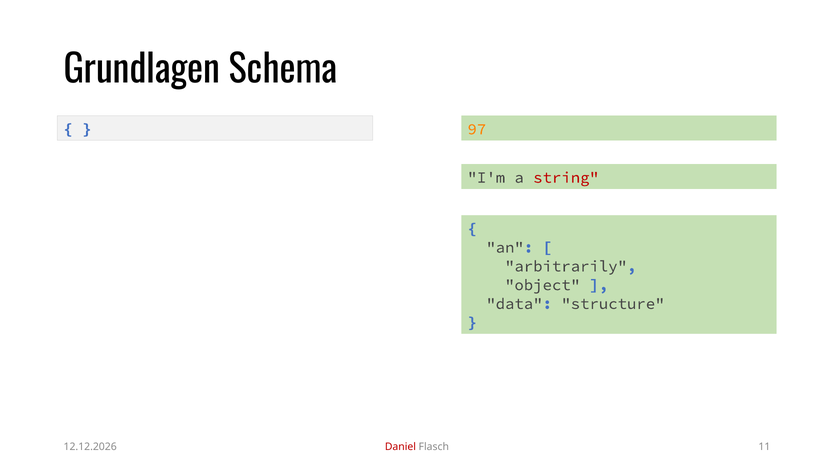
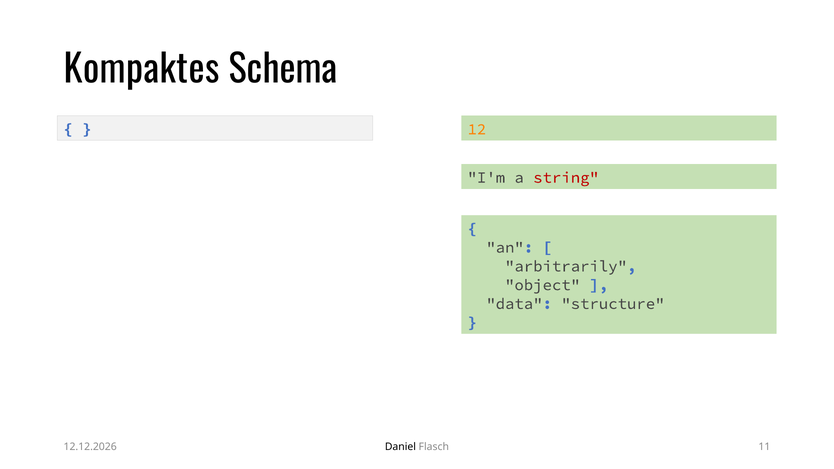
Grundlagen: Grundlagen -> Kompaktes (142, 70)
97: 97 -> 12 (477, 129)
Daniel colour: red -> black (400, 447)
